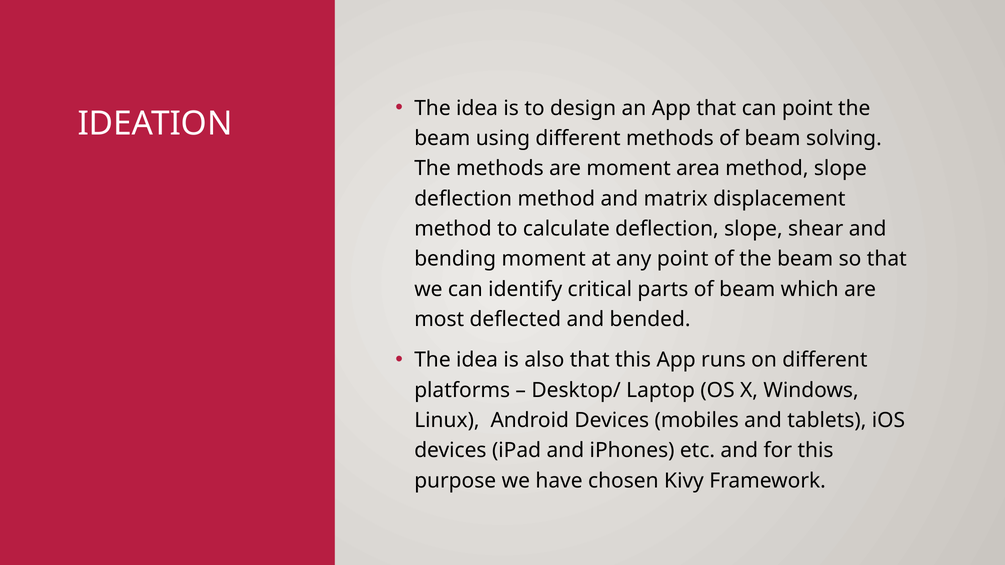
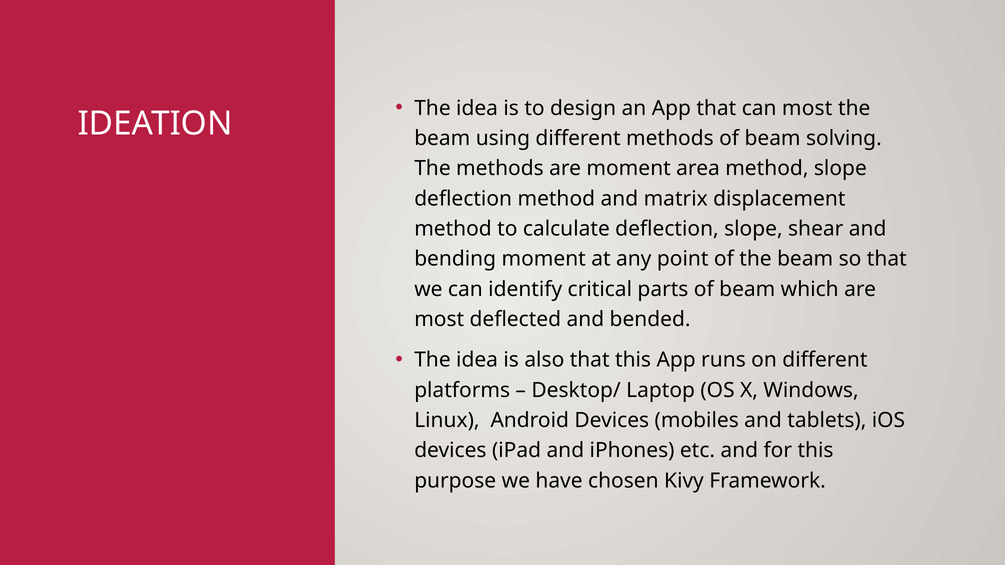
can point: point -> most (807, 108)
